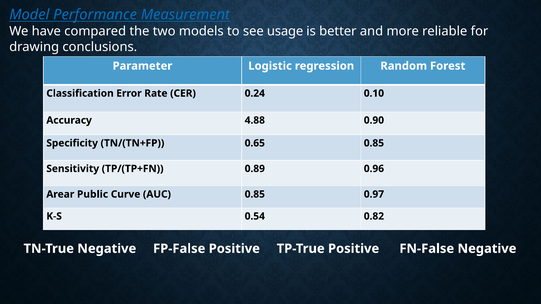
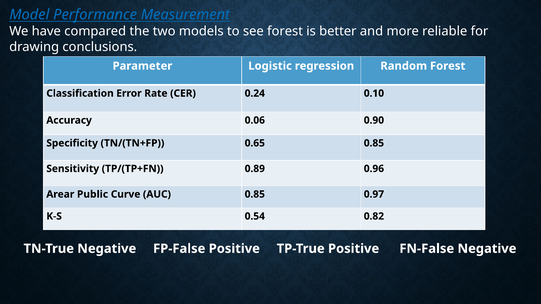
see usage: usage -> forest (285, 31)
4.88: 4.88 -> 0.06 (255, 120)
